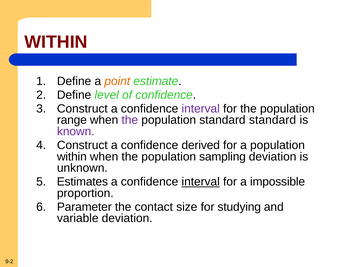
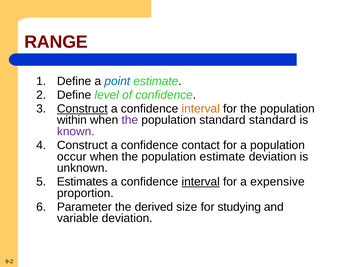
WITHIN: WITHIN -> RANGE (56, 42)
point colour: orange -> blue (117, 81)
Construct underline: none -> present (82, 109)
interval colour: purple -> orange (201, 109)
range: range -> within (72, 120)
derived: derived -> contact (201, 145)
within: within -> occur (72, 157)
population sampling: sampling -> estimate (222, 157)
impossible: impossible -> expensive (277, 182)
contact: contact -> derived (154, 207)
